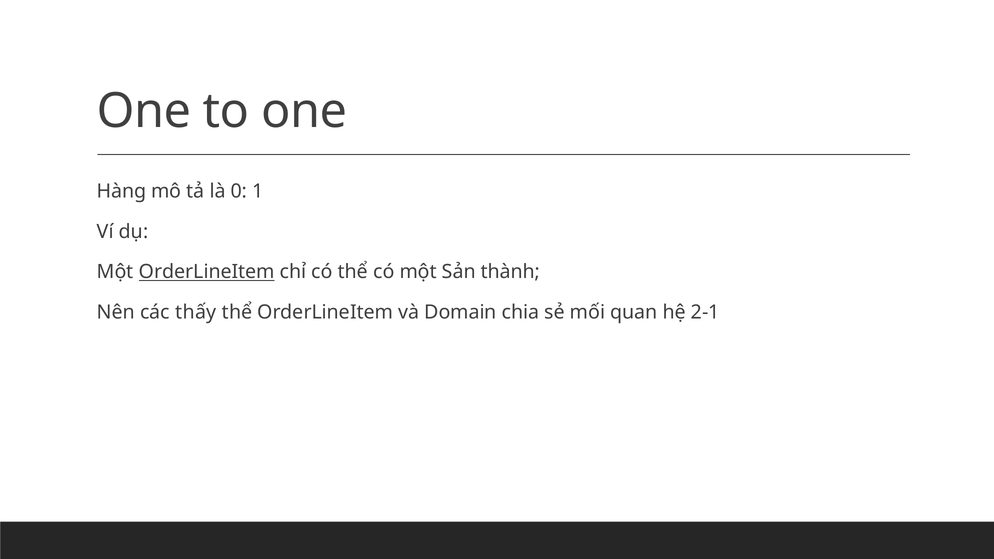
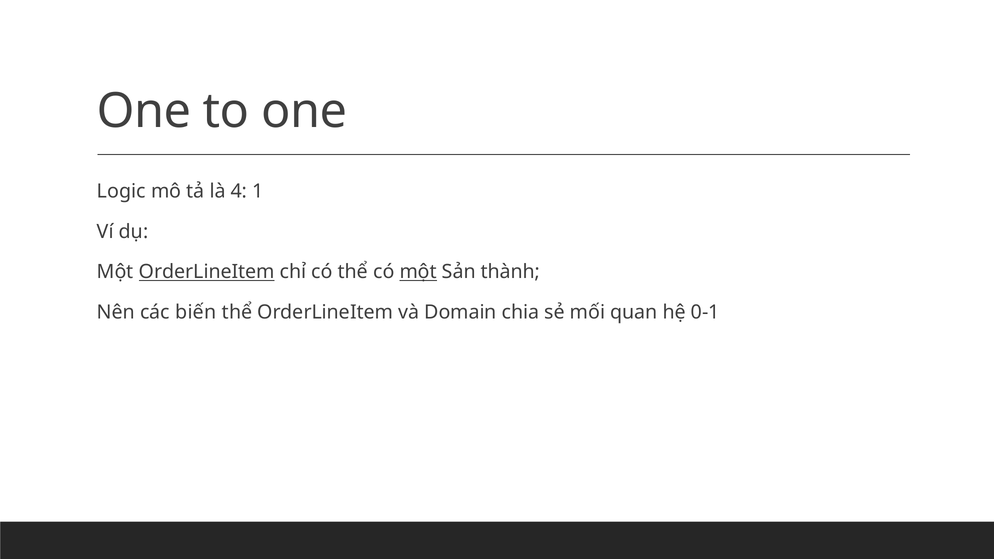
Hàng: Hàng -> Logic (121, 191)
0: 0 -> 4 (239, 191)
một underline: none -> present (418, 272)
thấy: thấy -> biến (196, 312)
2-1: 2-1 -> 0-1 (705, 312)
